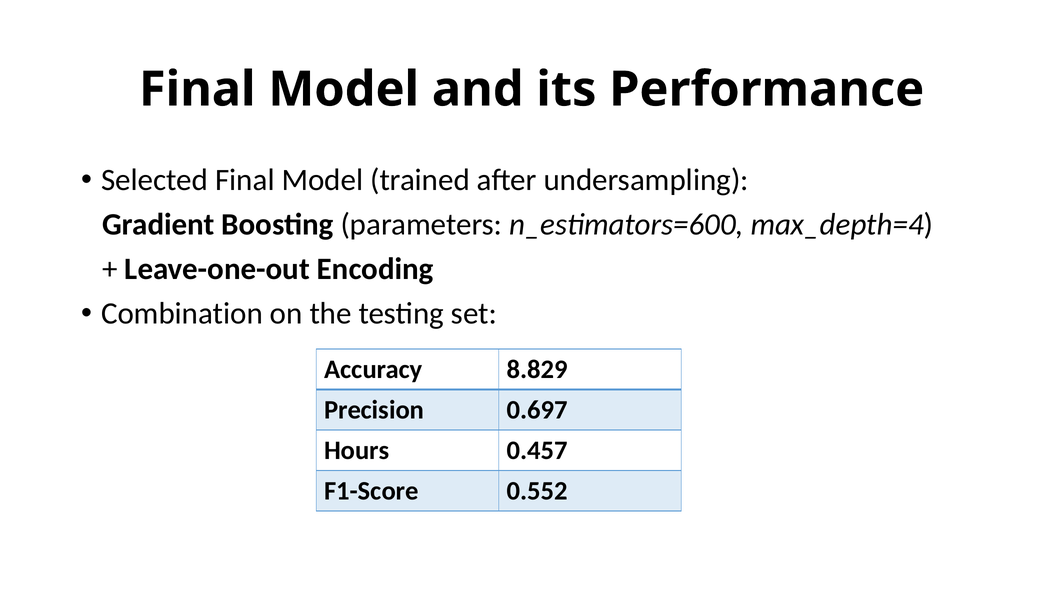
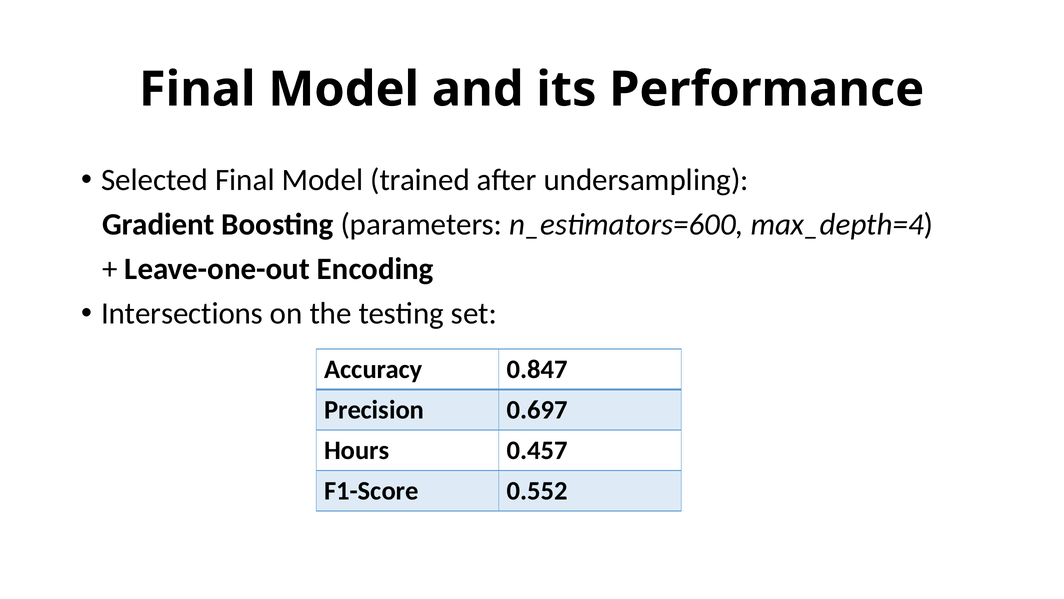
Combination: Combination -> Intersections (182, 313)
8.829: 8.829 -> 0.847 (537, 369)
